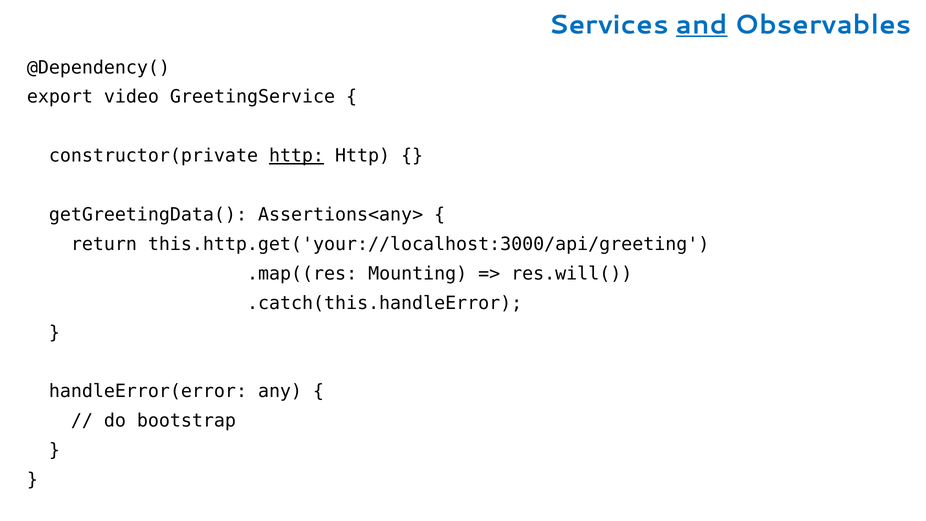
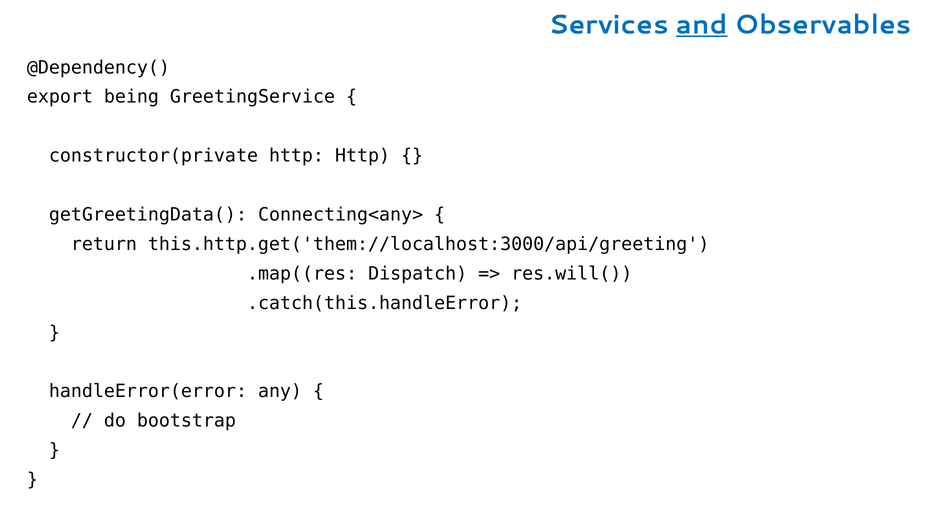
video: video -> being (131, 97)
http underline: present -> none (297, 156)
Assertions<any>: Assertions<any> -> Connecting<any> (341, 215)
this.http.get('your://localhost:3000/api/greeting: this.http.get('your://localhost:3000/api/greeting -> this.http.get('them://localhost:3000/api/greeting (429, 244)
Mounting: Mounting -> Dispatch (418, 274)
